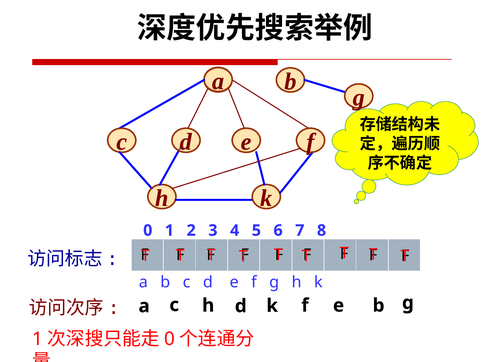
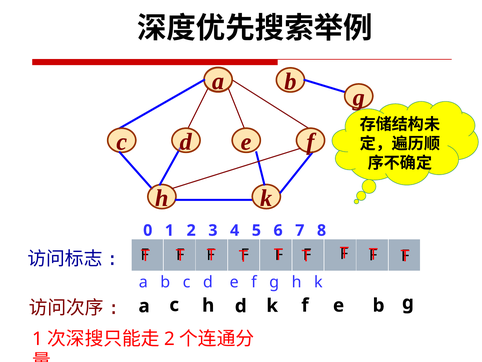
0: 0 -> 2 (169, 338)
